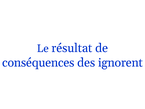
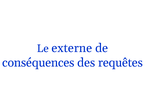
résultat: résultat -> externe (72, 48)
ignorent: ignorent -> requêtes (120, 62)
